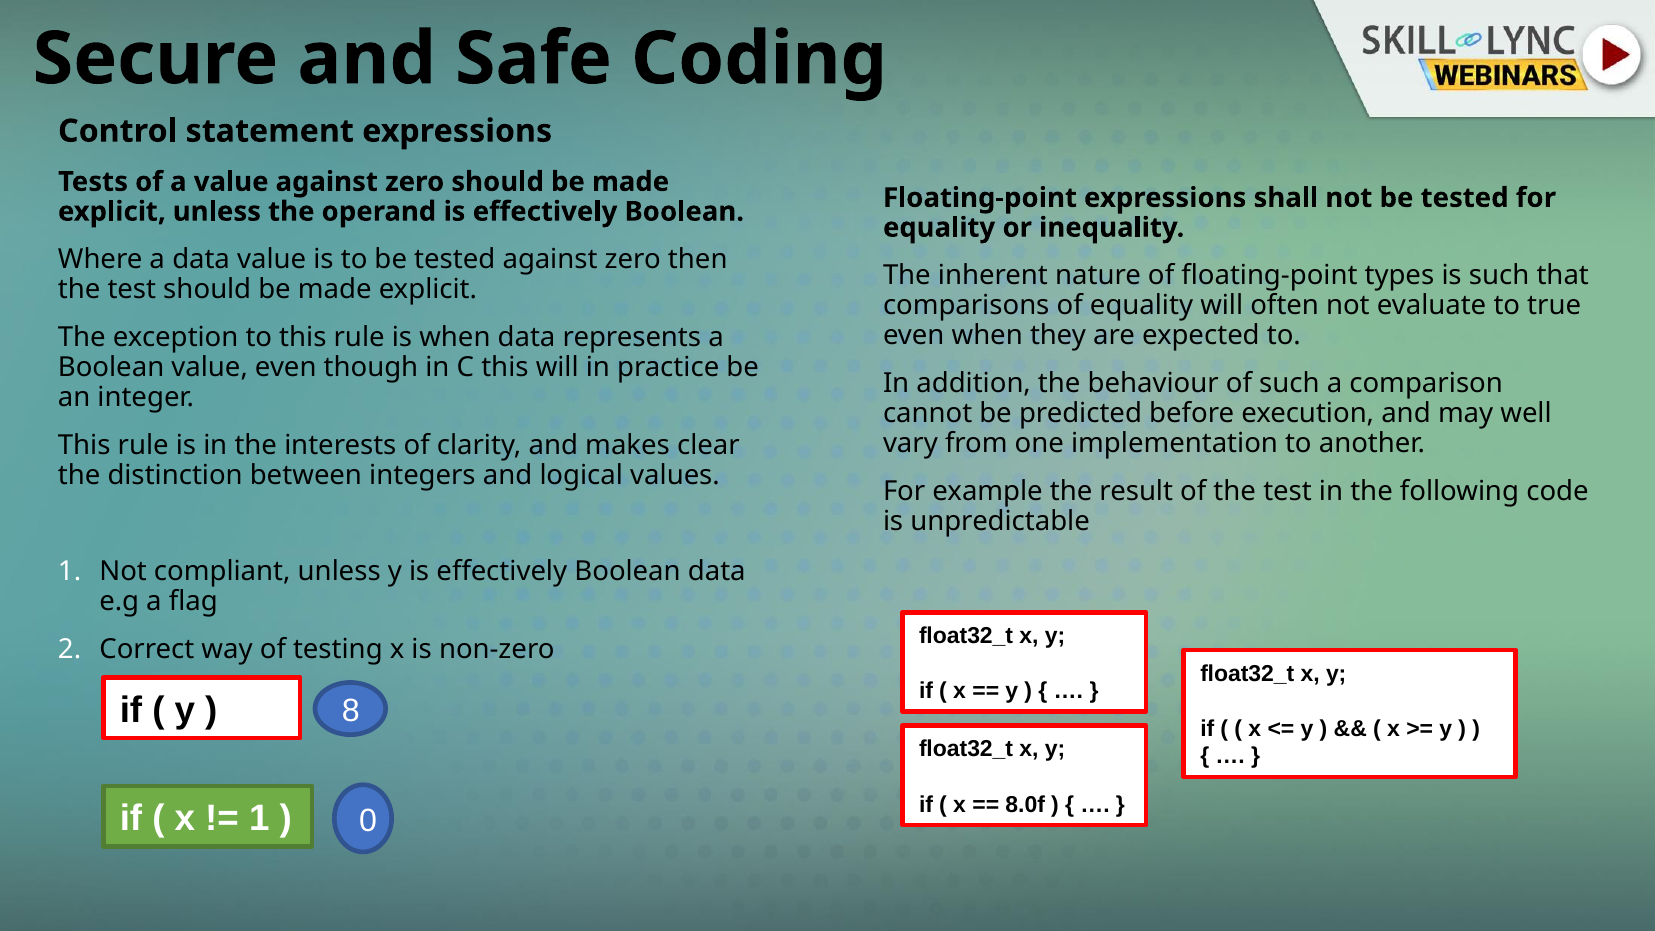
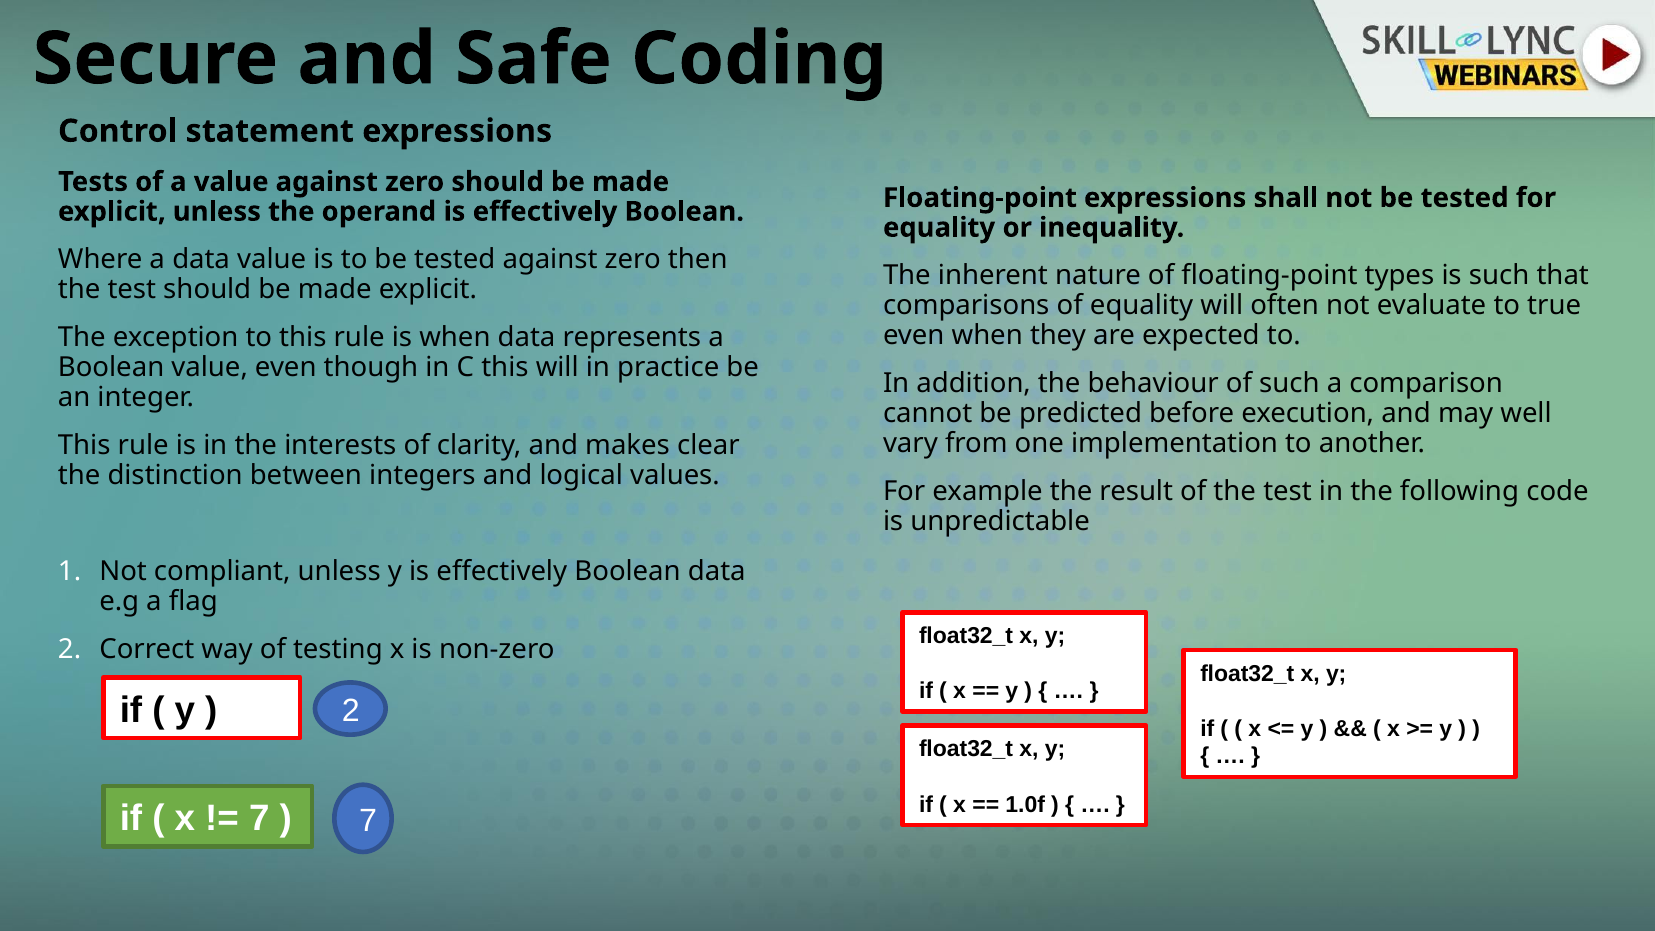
8: 8 -> 2 (351, 711)
8.0f: 8.0f -> 1.0f (1025, 805)
1: 1 -> 7 (259, 819)
0: 0 -> 7 (368, 821)
